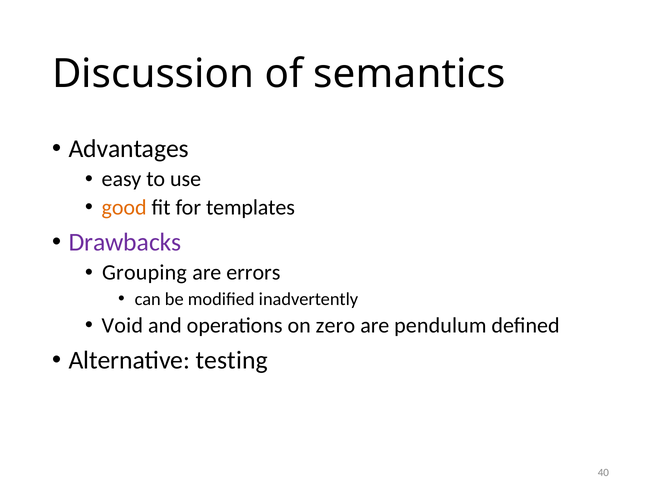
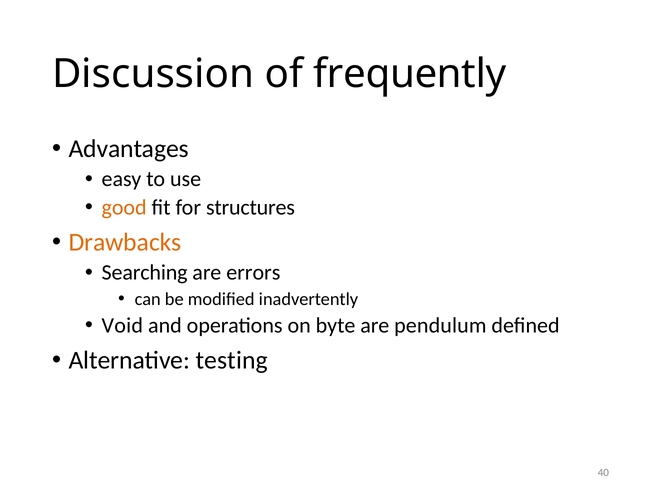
semantics: semantics -> frequently (410, 74)
templates: templates -> structures (250, 208)
Drawbacks colour: purple -> orange (125, 243)
Grouping: Grouping -> Searching (145, 273)
zero: zero -> byte (336, 326)
